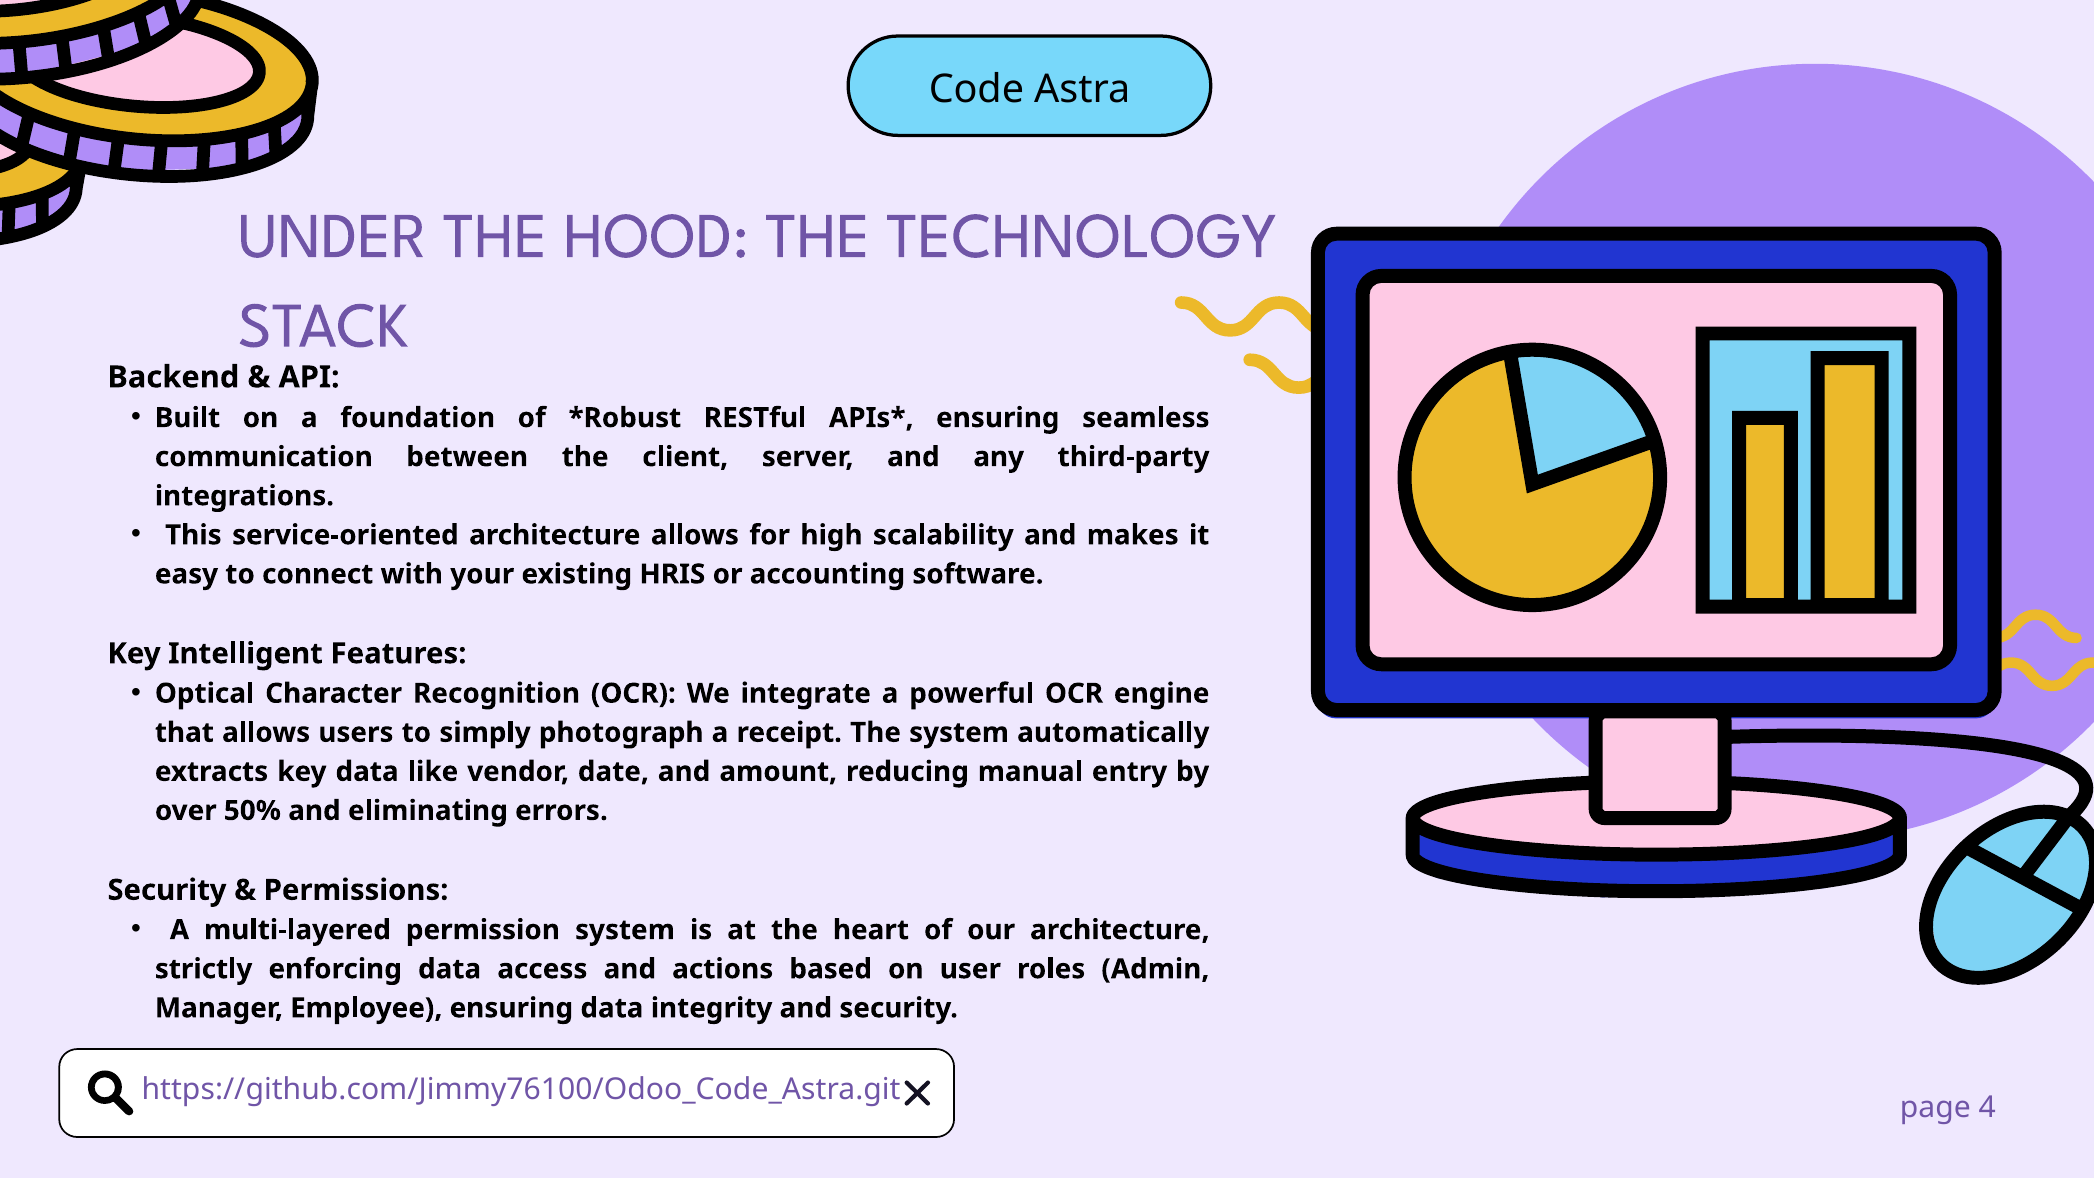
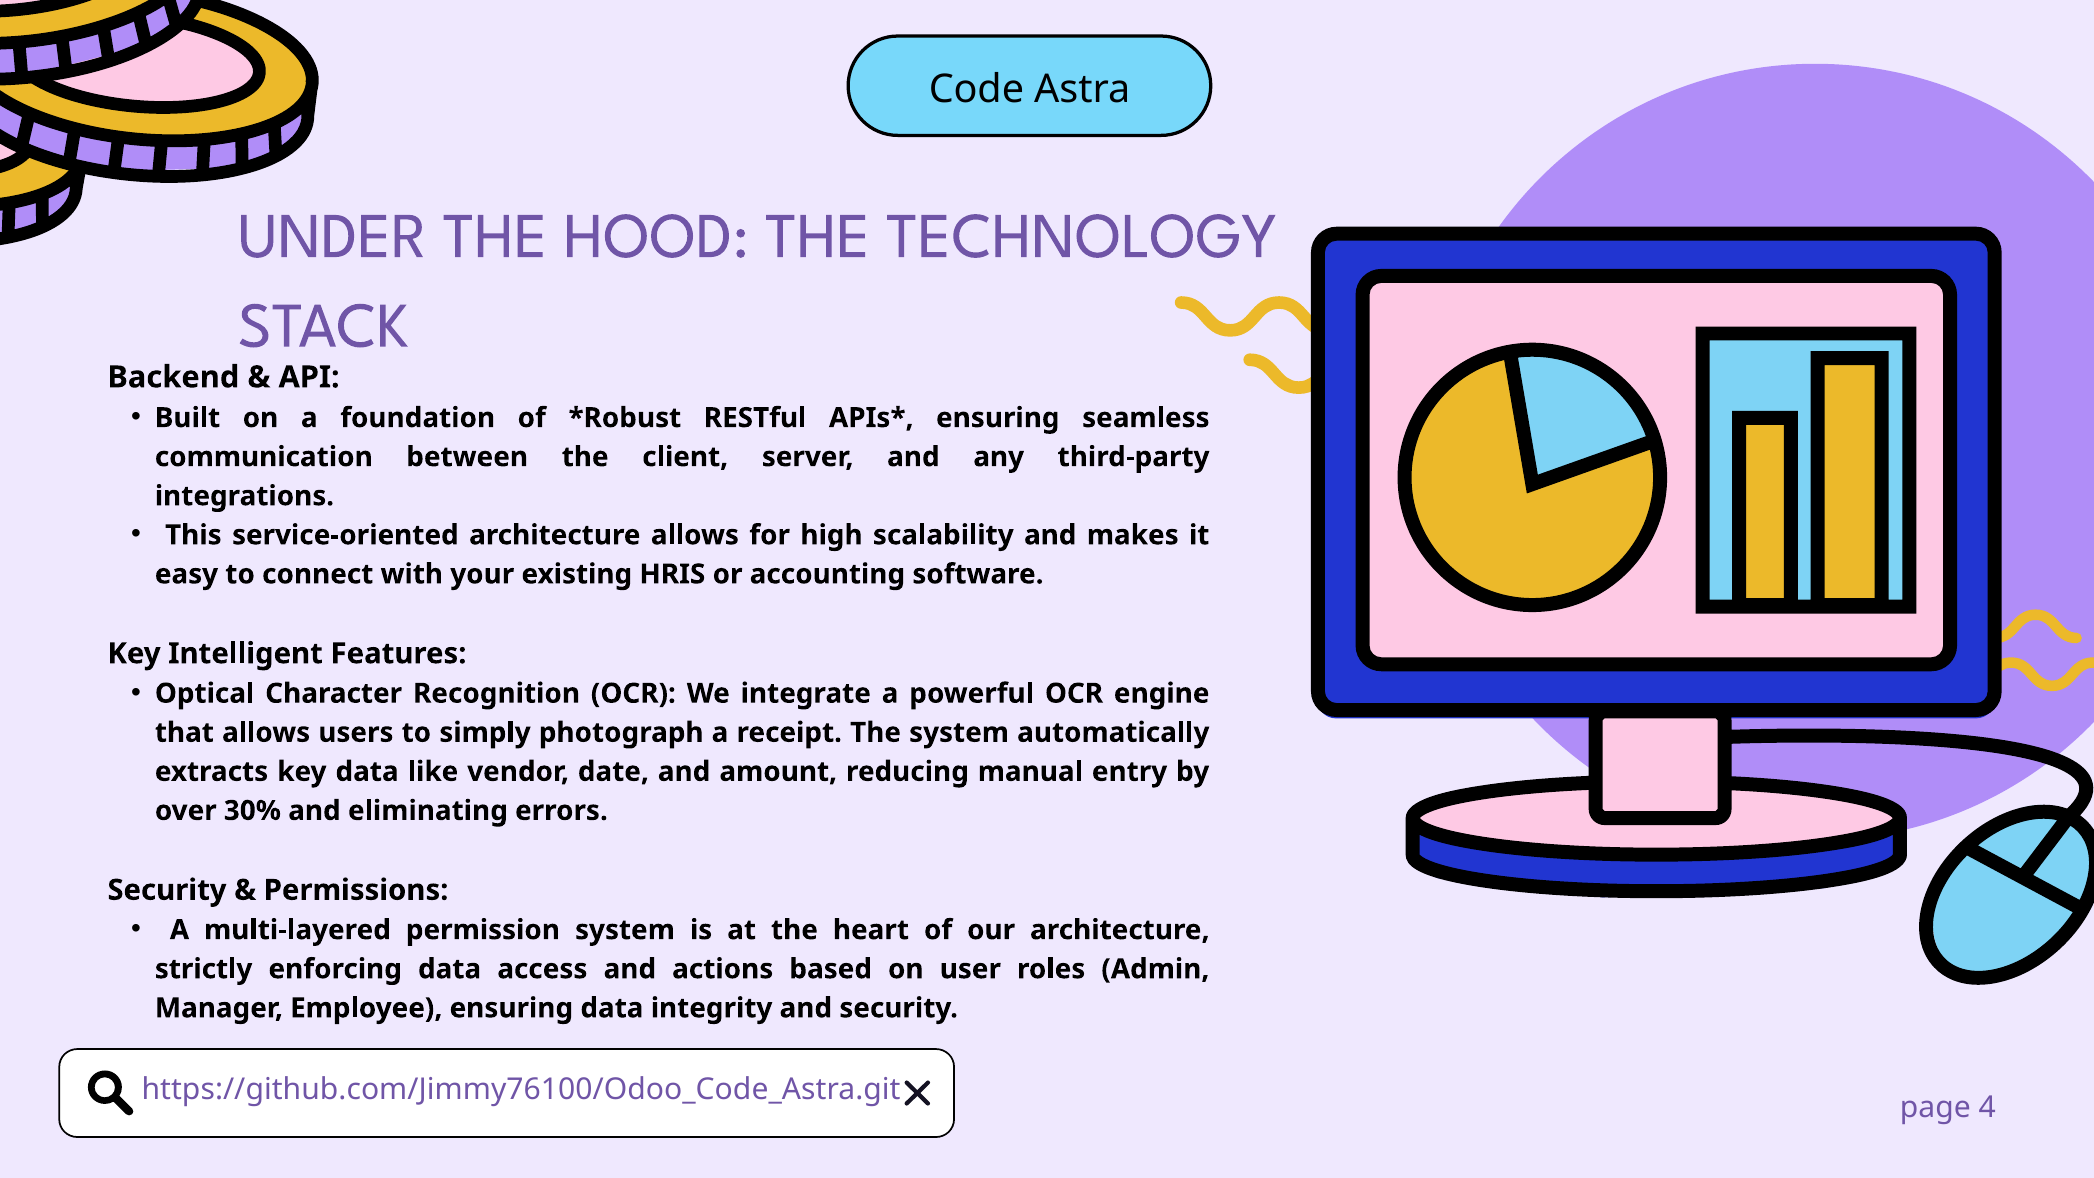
50%: 50% -> 30% (252, 811)
